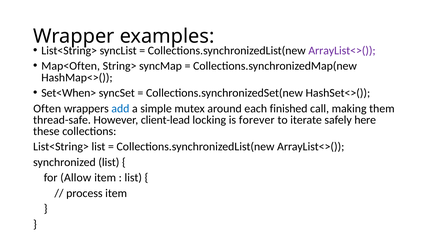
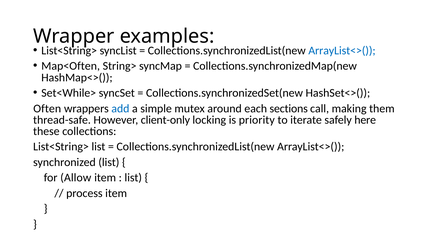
ArrayList<>( colour: purple -> blue (342, 51)
Set<When>: Set<When> -> Set<While> (69, 93)
finished: finished -> sections (289, 109)
client-lead: client-lead -> client-only (165, 120)
forever: forever -> priority (257, 120)
